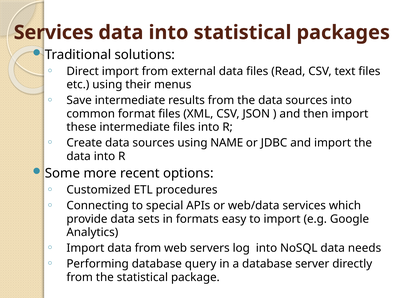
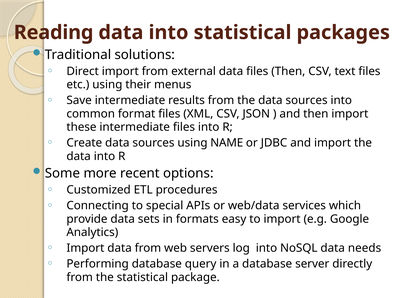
Services: Services -> Reading (54, 33)
files Read: Read -> Then (288, 71)
